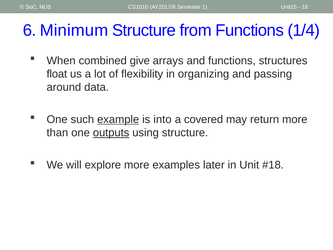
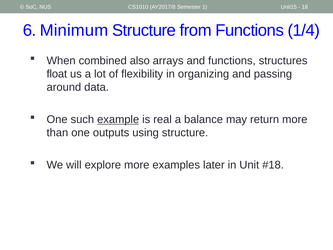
give: give -> also (140, 61)
into: into -> real (163, 119)
covered: covered -> balance (204, 119)
outputs underline: present -> none (111, 133)
